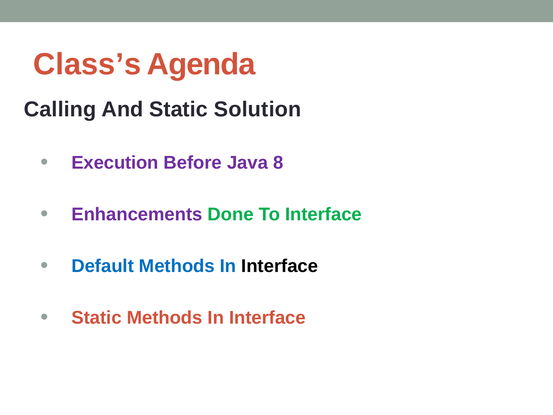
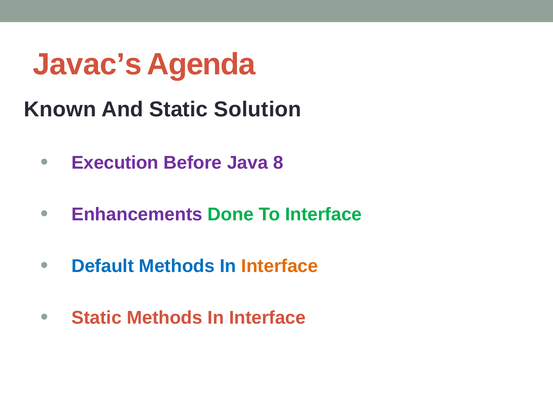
Class’s: Class’s -> Javac’s (87, 64)
Calling: Calling -> Known (60, 109)
Interface colour: black -> orange (280, 266)
